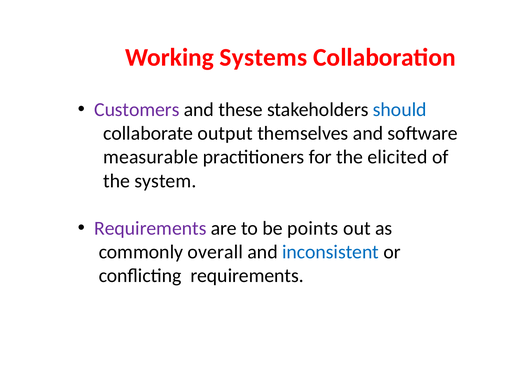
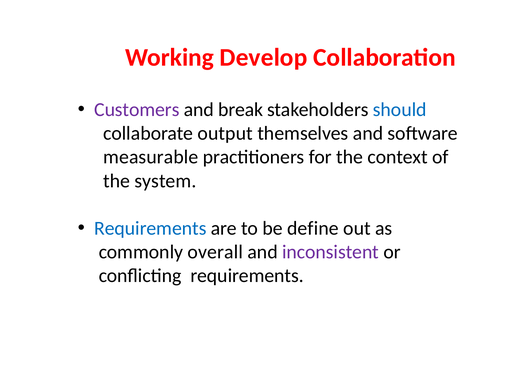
Systems: Systems -> Develop (264, 58)
these: these -> break (241, 110)
elicited: elicited -> context (398, 157)
Requirements colour: purple -> blue (150, 229)
points: points -> define (313, 229)
inconsistent colour: blue -> purple (331, 253)
